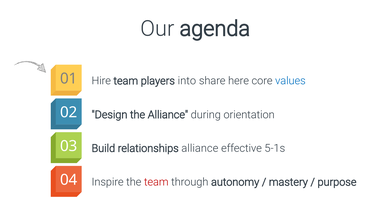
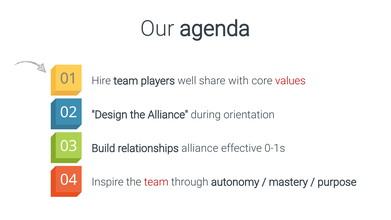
into: into -> well (187, 81)
here: here -> with (238, 81)
values colour: blue -> red (290, 81)
5-1s: 5-1s -> 0-1s (275, 148)
